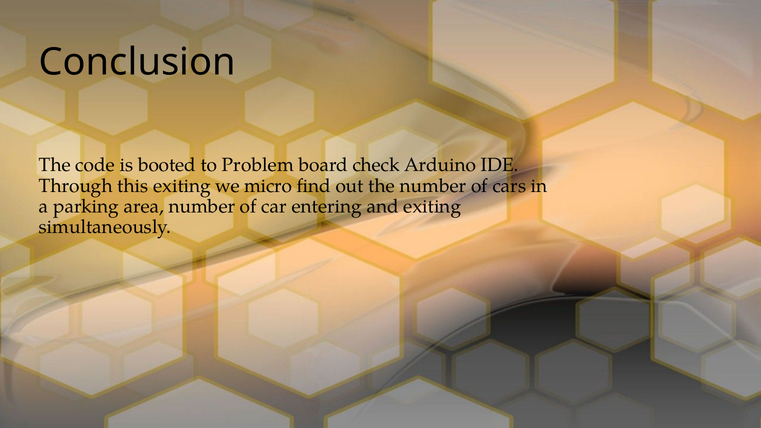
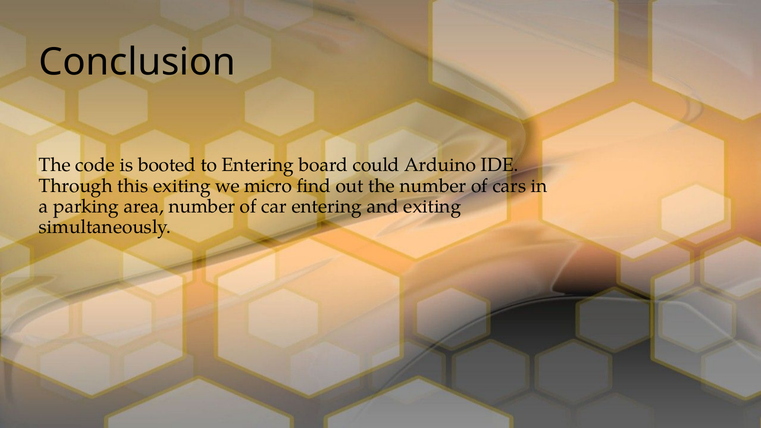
to Problem: Problem -> Entering (258, 165)
check: check -> could (376, 165)
